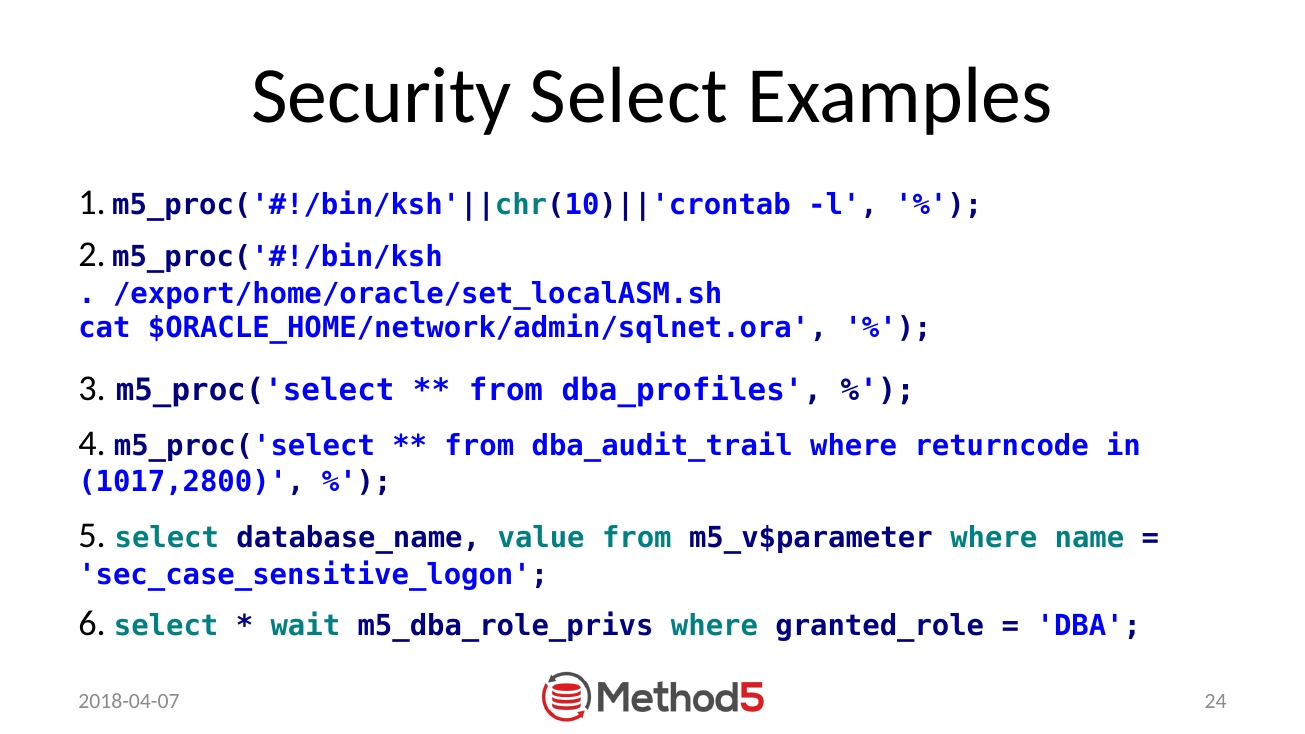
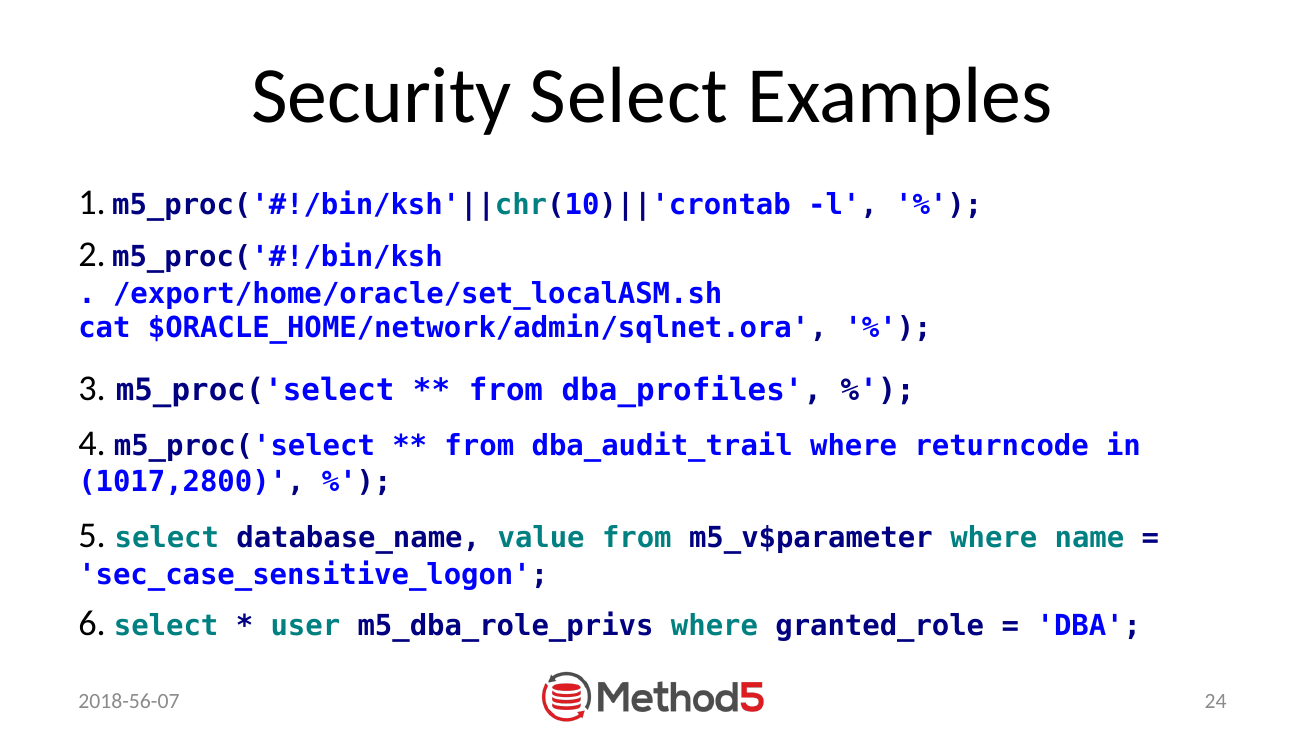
wait: wait -> user (305, 626)
2018-04-07: 2018-04-07 -> 2018-56-07 (129, 701)
